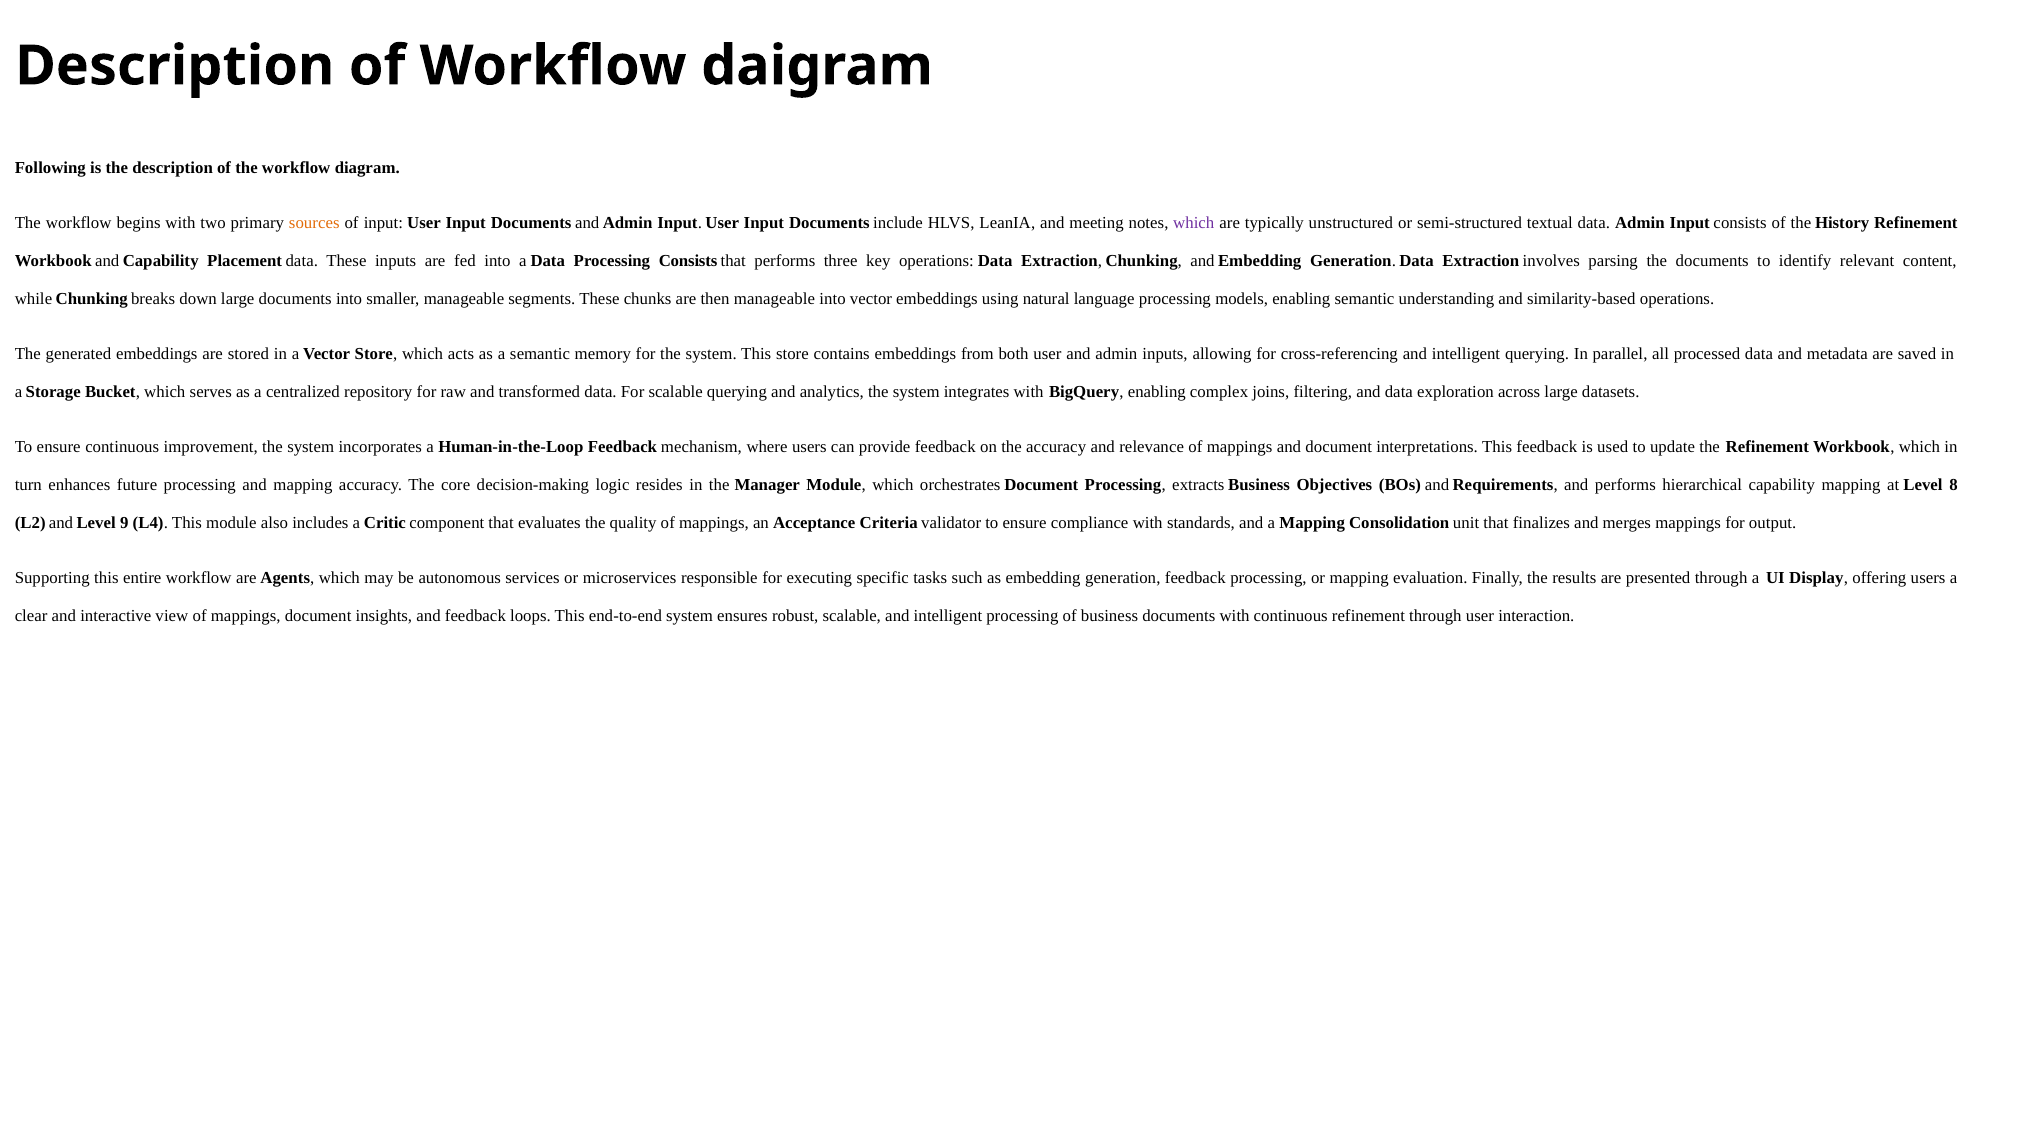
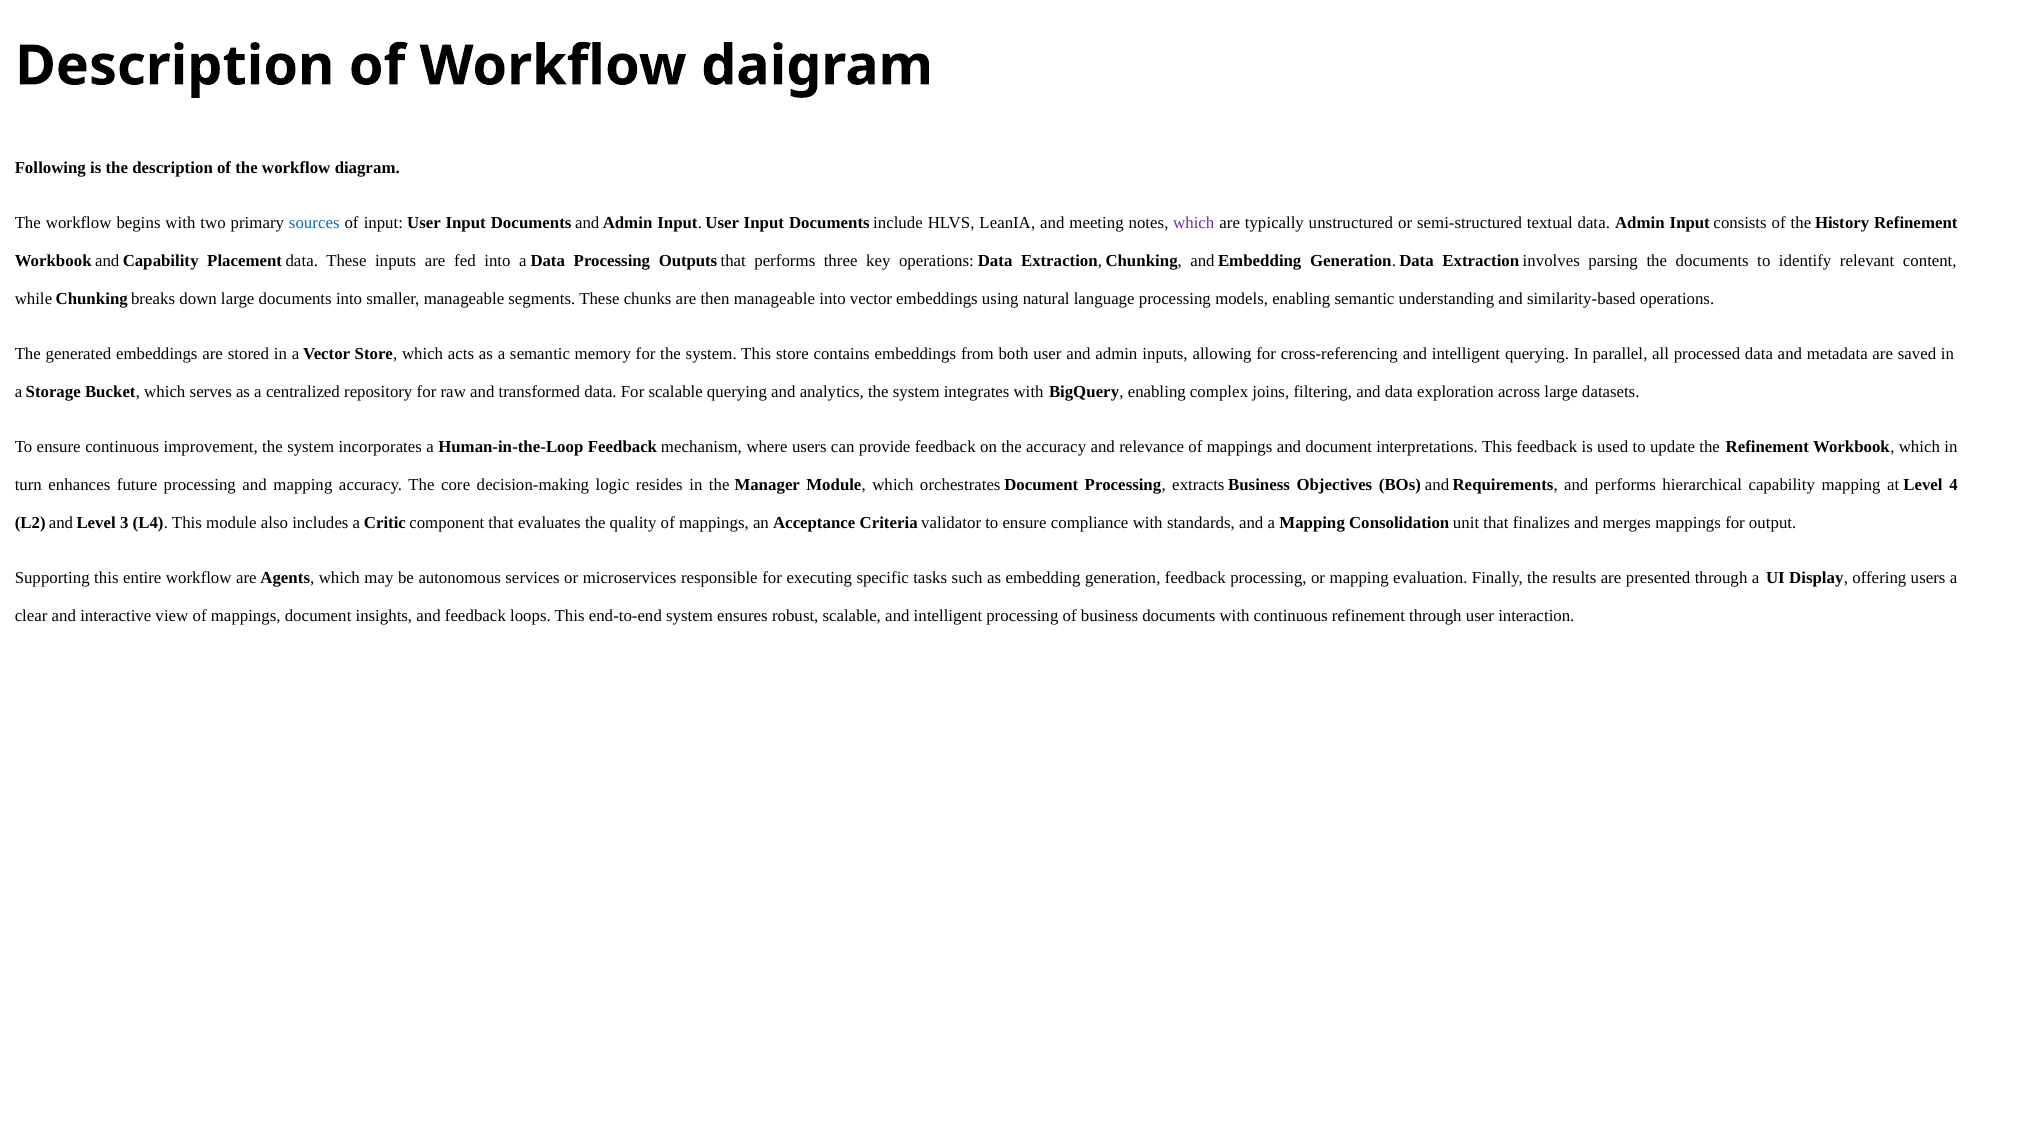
sources colour: orange -> blue (314, 223)
Processing Consists: Consists -> Outputs (688, 261)
8: 8 -> 4 (1954, 485)
9: 9 -> 3 (124, 523)
